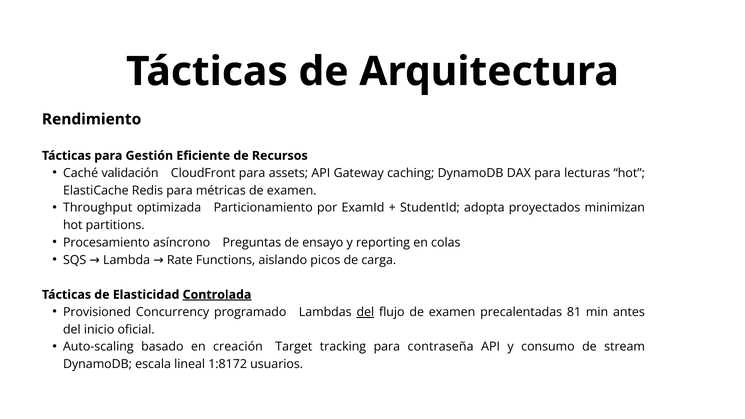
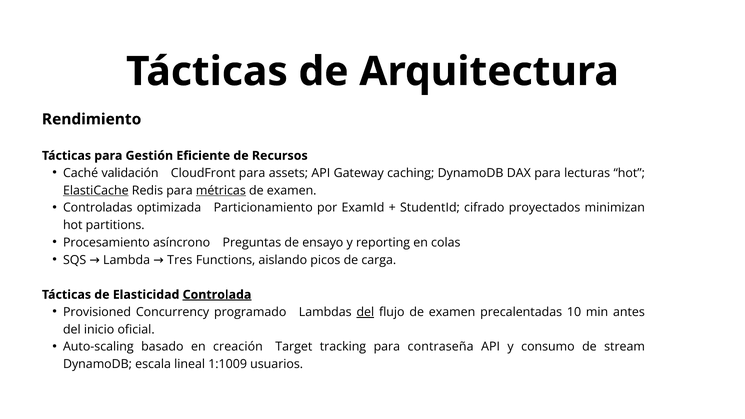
ElastiCache underline: none -> present (96, 190)
métricas underline: none -> present (221, 190)
Throughput: Throughput -> Controladas (98, 208)
adopta: adopta -> cifrado (484, 208)
Rate: Rate -> Tres (180, 260)
81: 81 -> 10 (574, 312)
1:8172: 1:8172 -> 1:1009 (228, 364)
